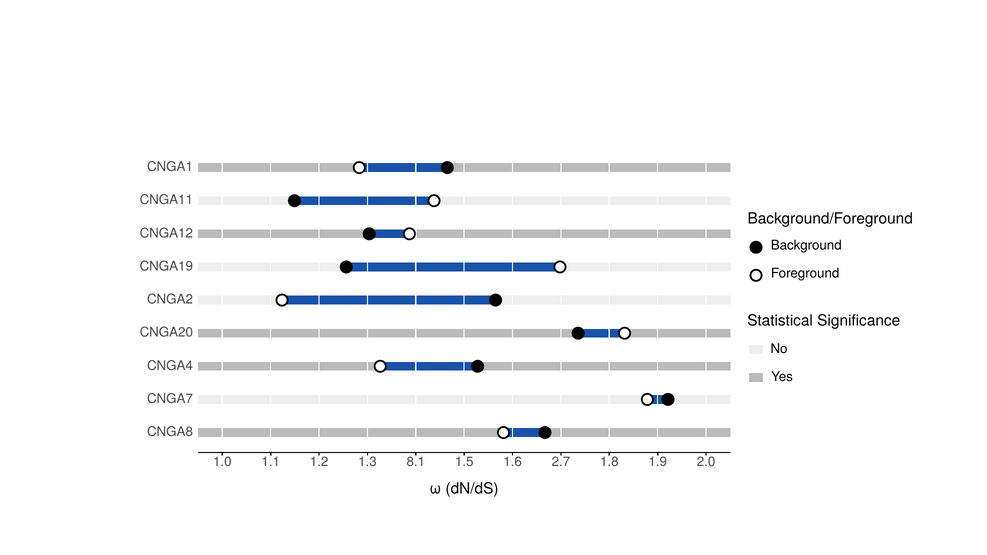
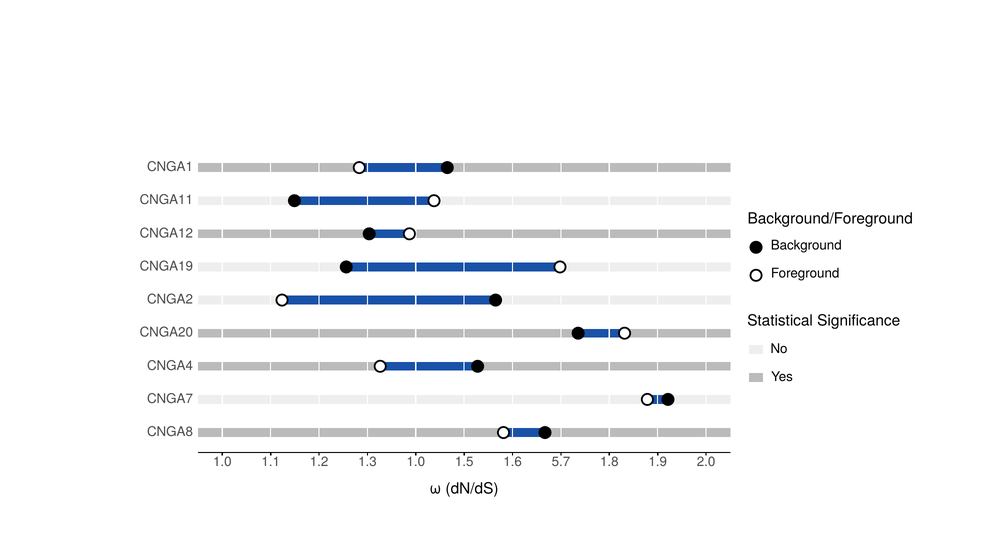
1.3 8.1: 8.1 -> 1.0 (416, 462)
2.7: 2.7 -> 5.7 (561, 462)
